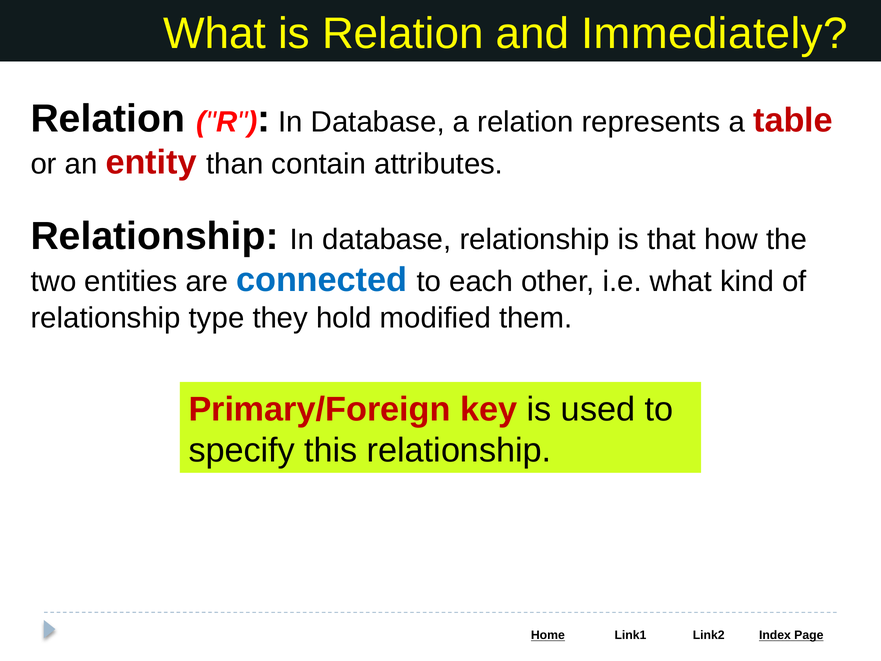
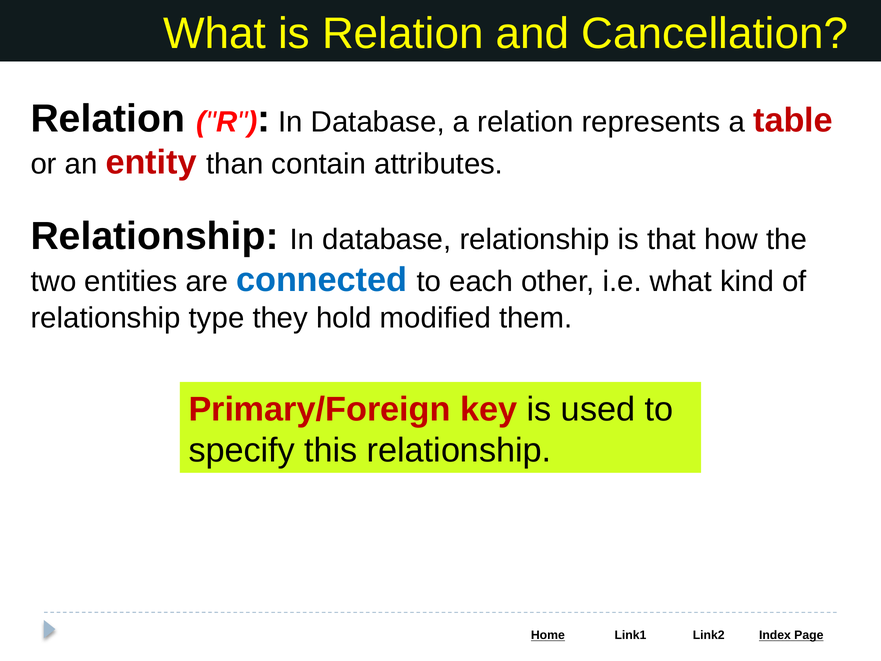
Immediately: Immediately -> Cancellation (715, 34)
